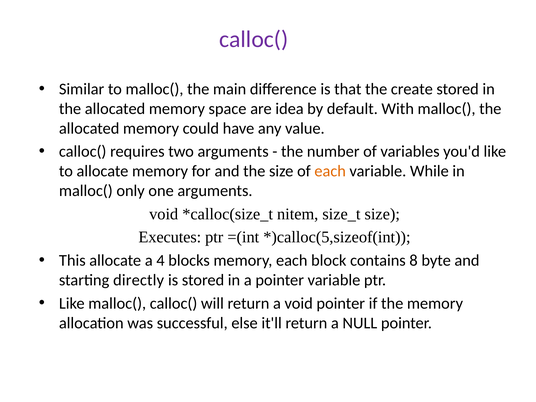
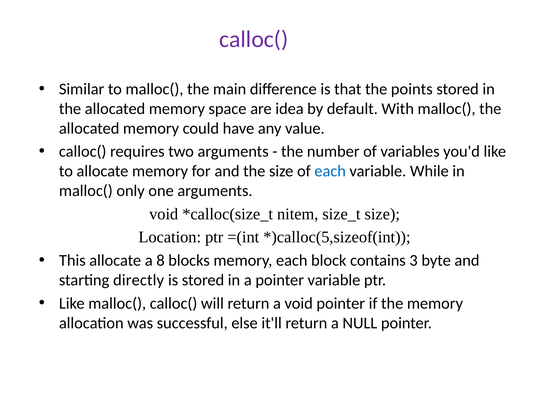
create: create -> points (412, 89)
each colour: orange -> blue (330, 171)
Executes: Executes -> Location (170, 237)
4: 4 -> 8 (160, 260)
8: 8 -> 3 (414, 260)
